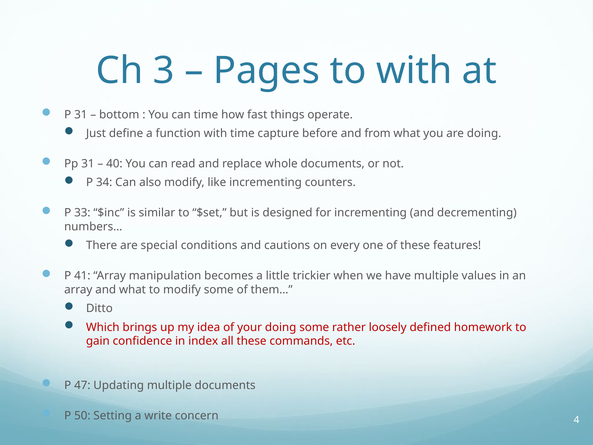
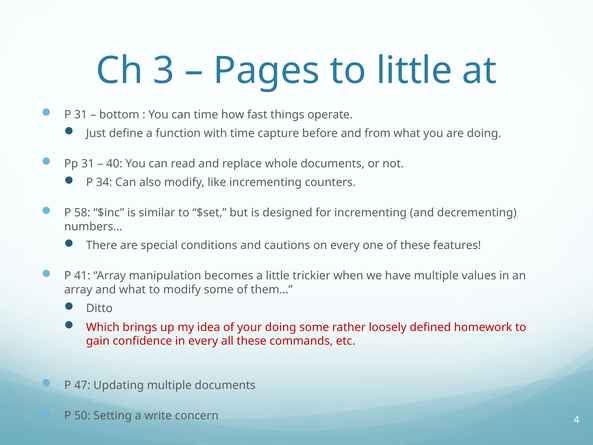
to with: with -> little (414, 71)
33: 33 -> 58 (82, 213)
in index: index -> every (203, 341)
